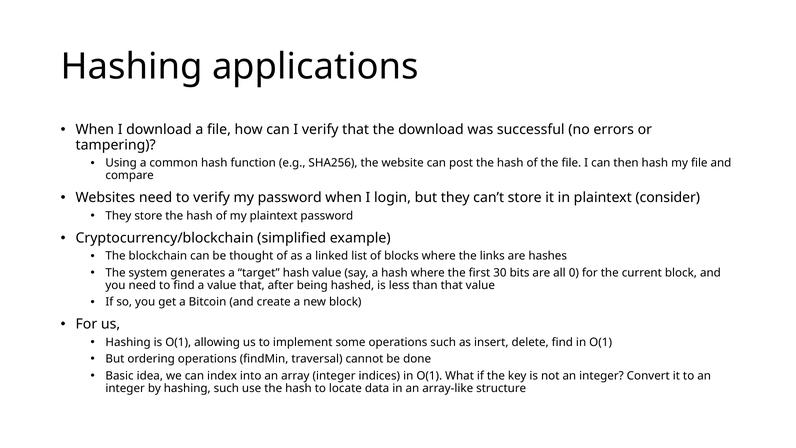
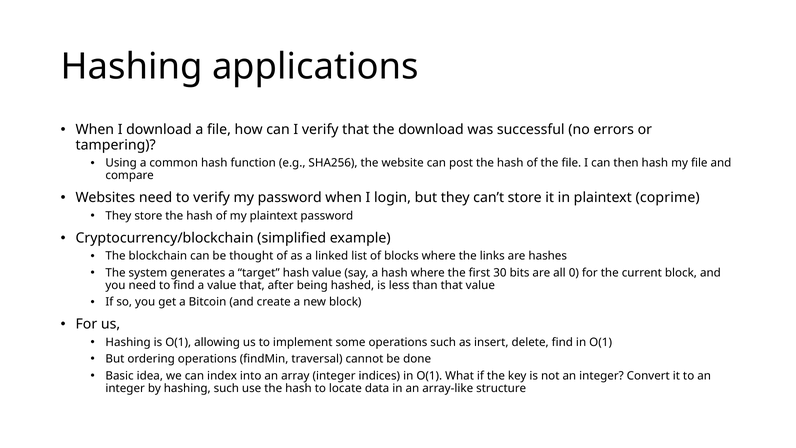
consider: consider -> coprime (668, 198)
